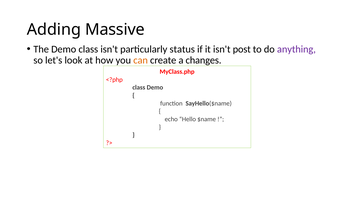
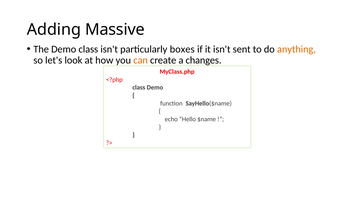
status: status -> boxes (182, 49)
post: post -> sent (242, 49)
anything colour: purple -> orange (296, 49)
